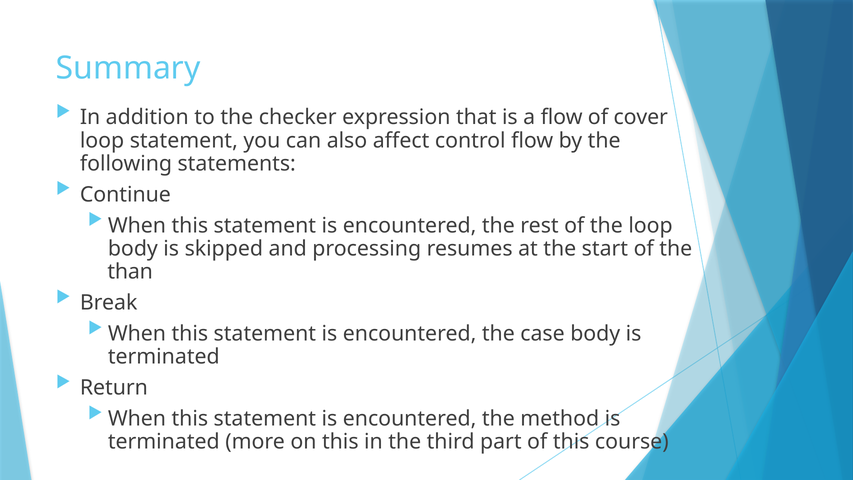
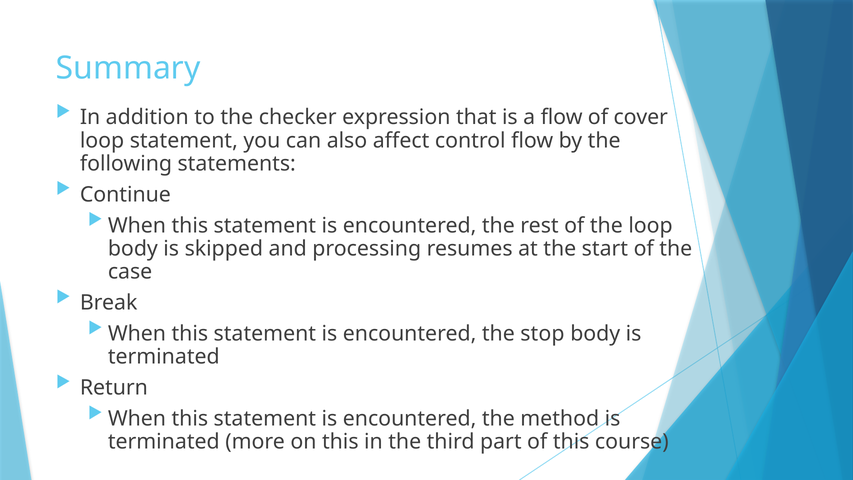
than: than -> case (130, 272)
case: case -> stop (542, 334)
